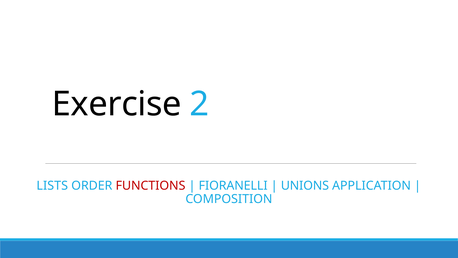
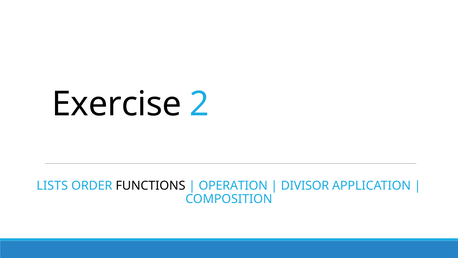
FUNCTIONS colour: red -> black (150, 185)
FIORANELLI: FIORANELLI -> OPERATION (233, 185)
UNIONS: UNIONS -> DIVISOR (305, 185)
